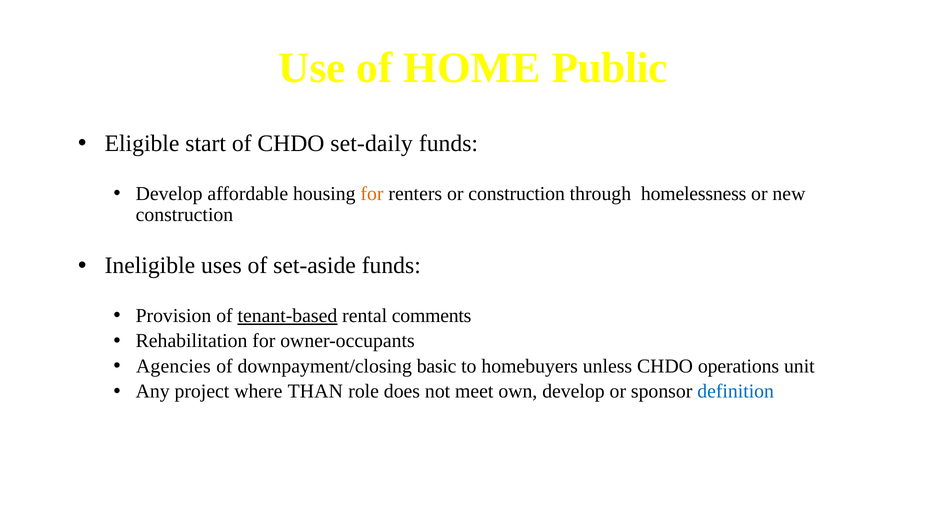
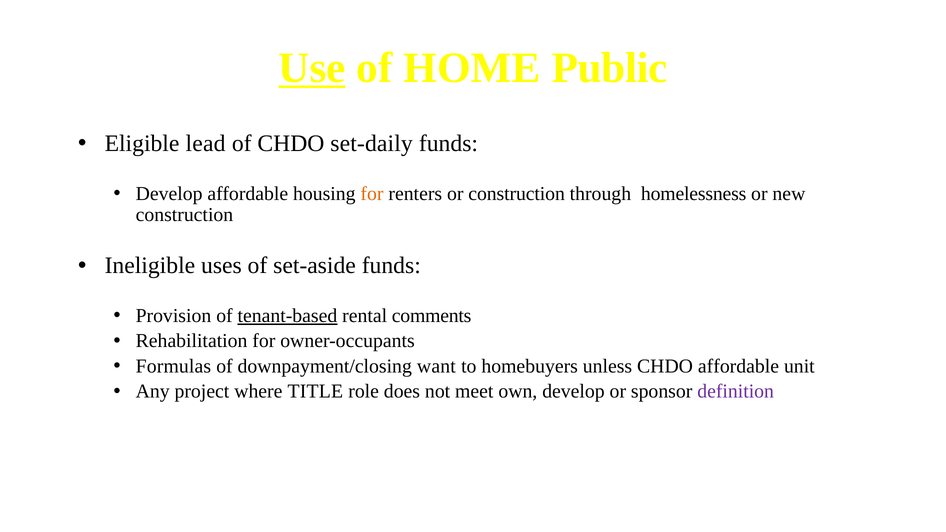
Use underline: none -> present (312, 68)
start: start -> lead (206, 144)
Agencies: Agencies -> Formulas (173, 366)
basic: basic -> want (436, 366)
CHDO operations: operations -> affordable (738, 366)
THAN: THAN -> TITLE (315, 392)
definition colour: blue -> purple (736, 392)
